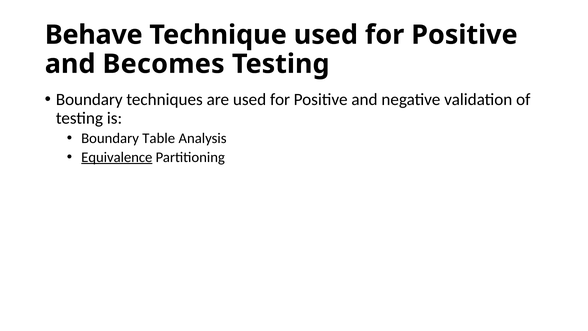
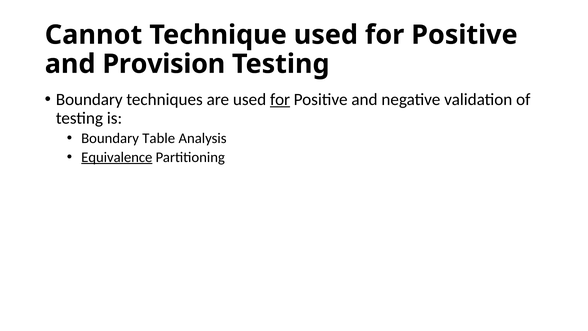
Behave: Behave -> Cannot (94, 35)
Becomes: Becomes -> Provision (164, 64)
for underline: none -> present (280, 99)
